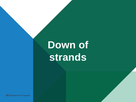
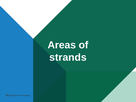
Down: Down -> Areas (62, 45)
